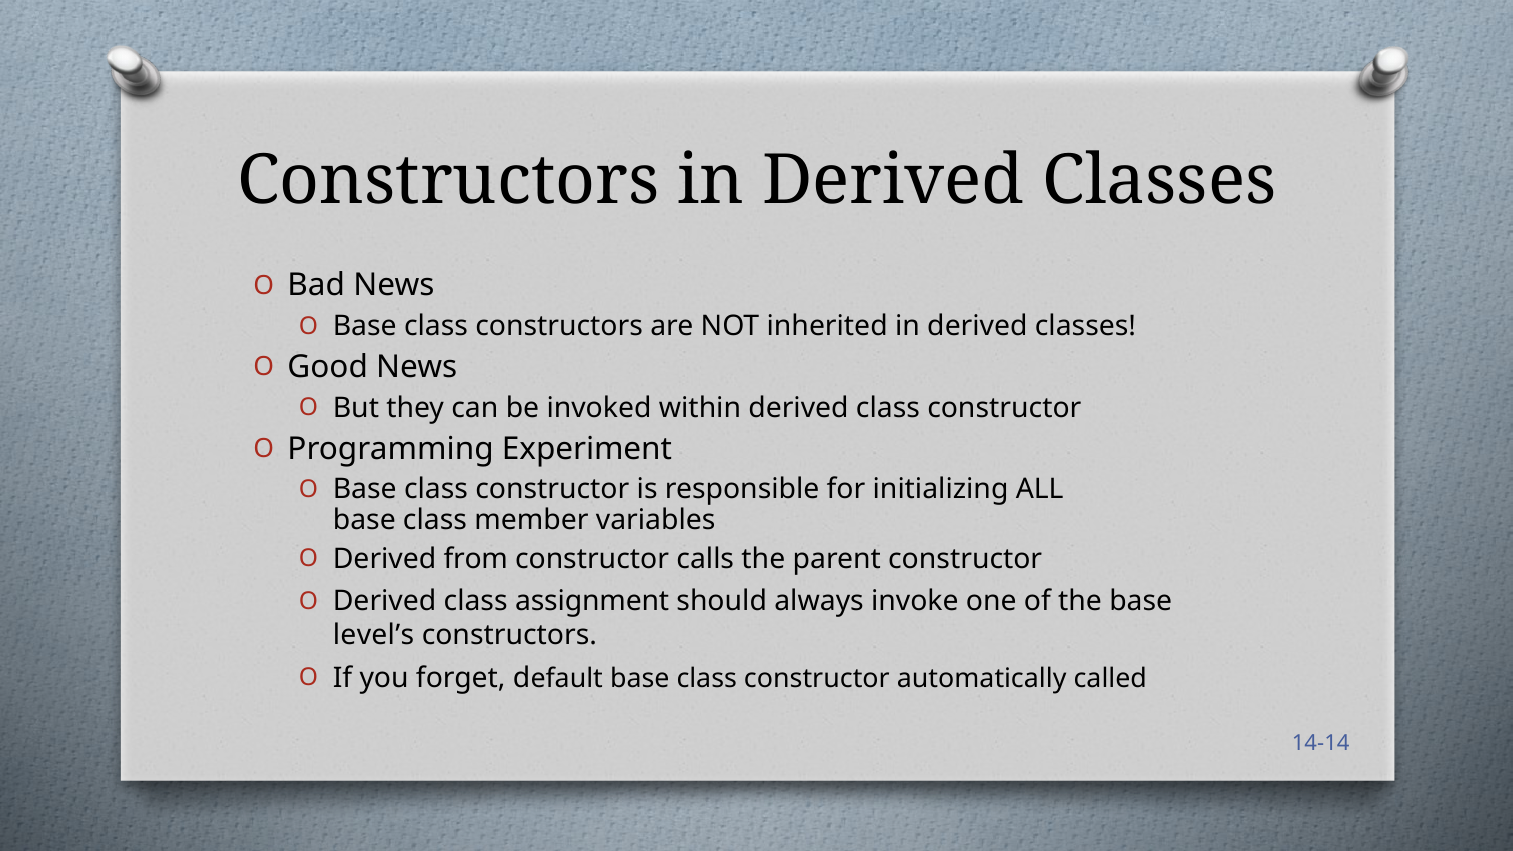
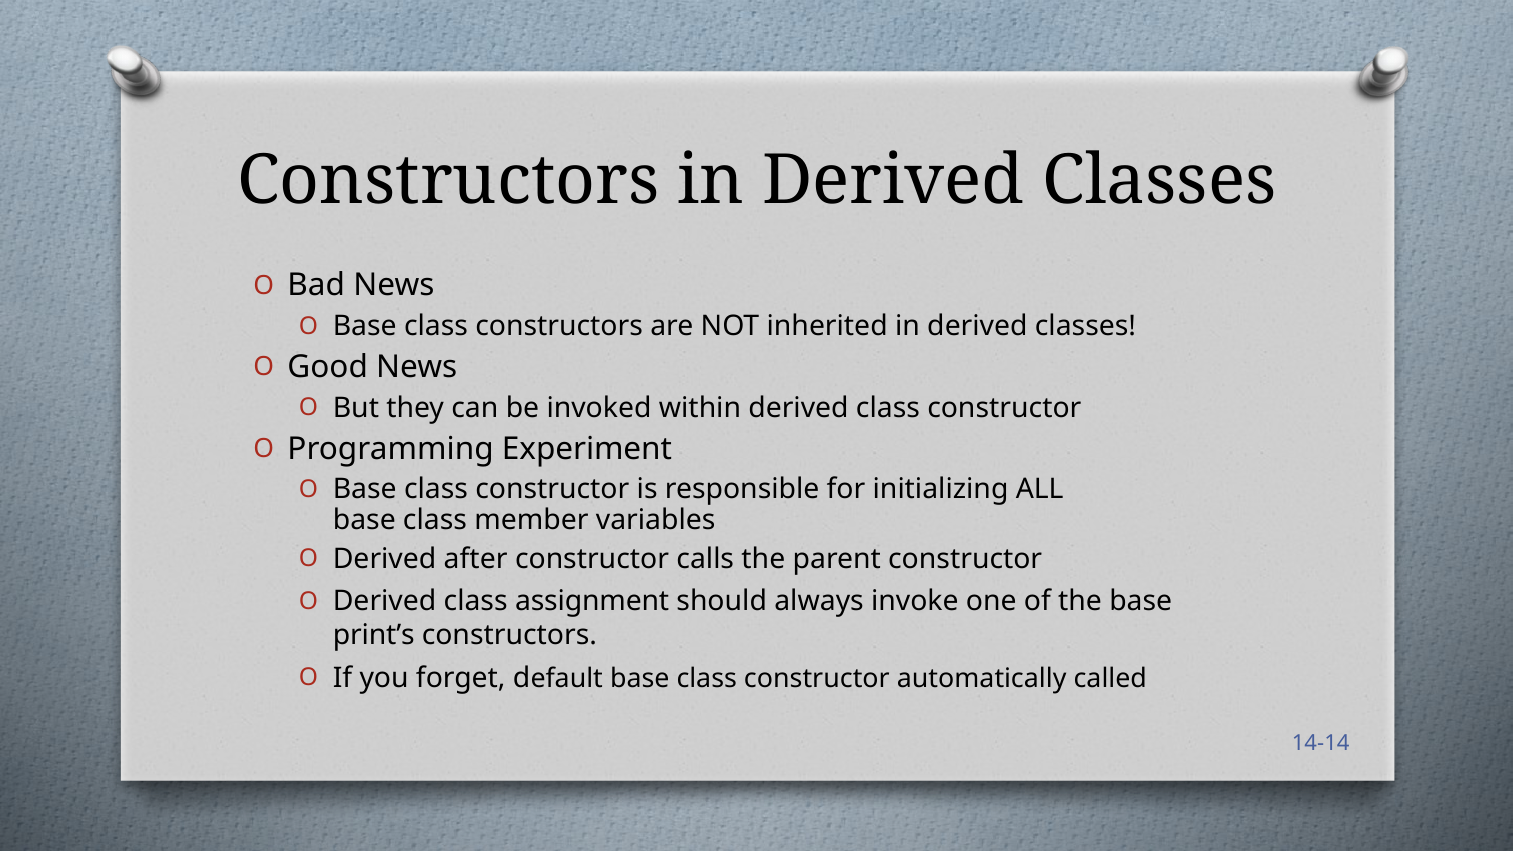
from: from -> after (476, 559)
level’s: level’s -> print’s (374, 636)
